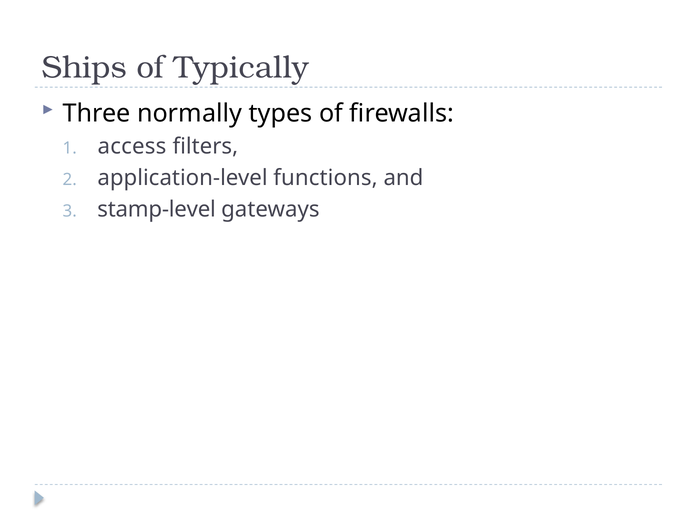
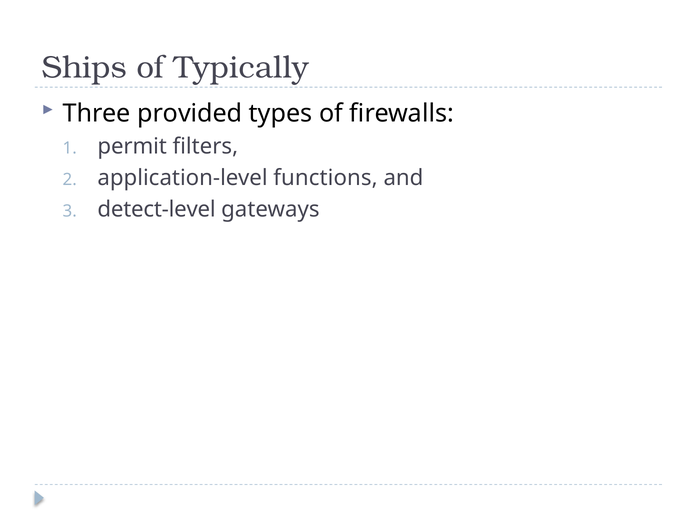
normally: normally -> provided (190, 113)
access: access -> permit (132, 146)
stamp-level: stamp-level -> detect-level (157, 209)
